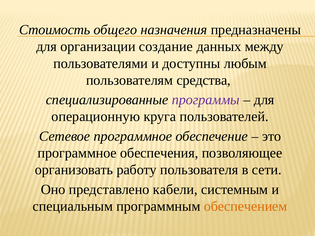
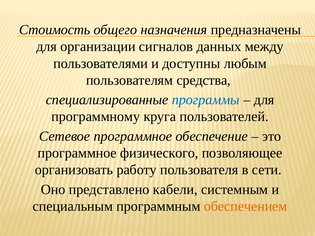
создание: создание -> сигналов (166, 47)
программы colour: purple -> blue (206, 100)
операционную: операционную -> программному (96, 117)
обеспечения: обеспечения -> физического (159, 153)
